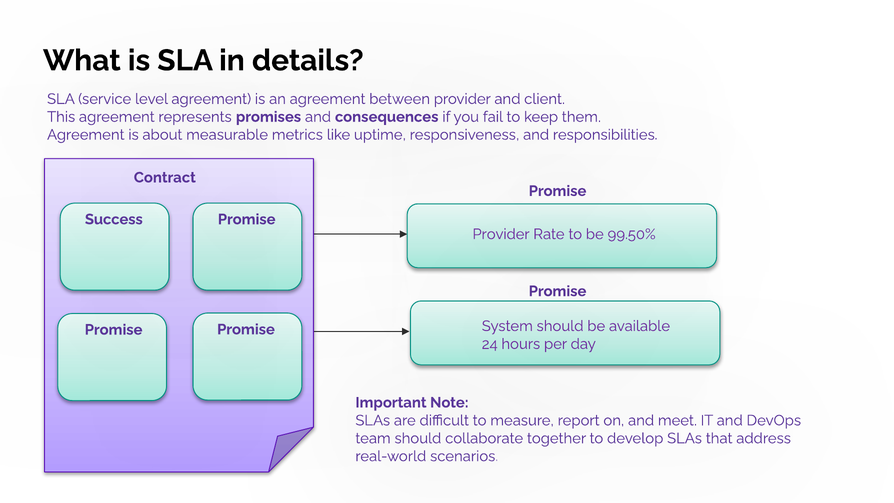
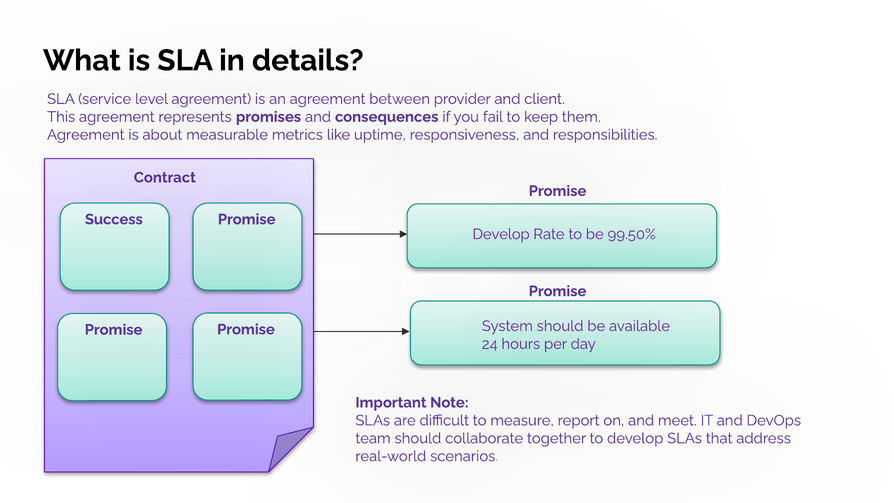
Provider: Provider -> Develop (501, 234)
